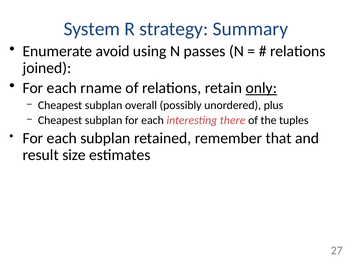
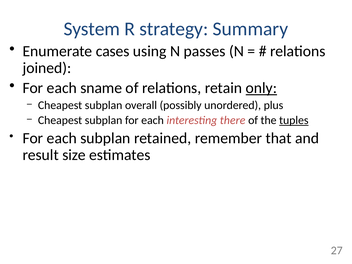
avoid: avoid -> cases (113, 51)
rname: rname -> sname (101, 88)
tuples underline: none -> present (294, 120)
